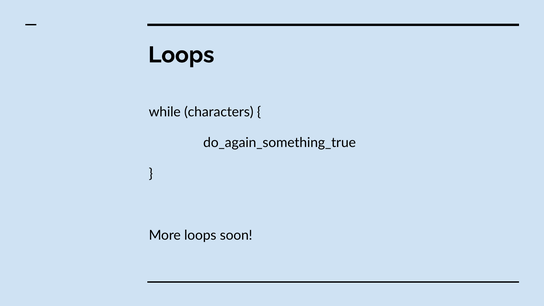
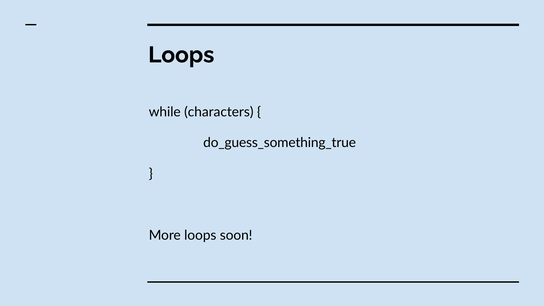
do_again_something_true: do_again_something_true -> do_guess_something_true (280, 143)
